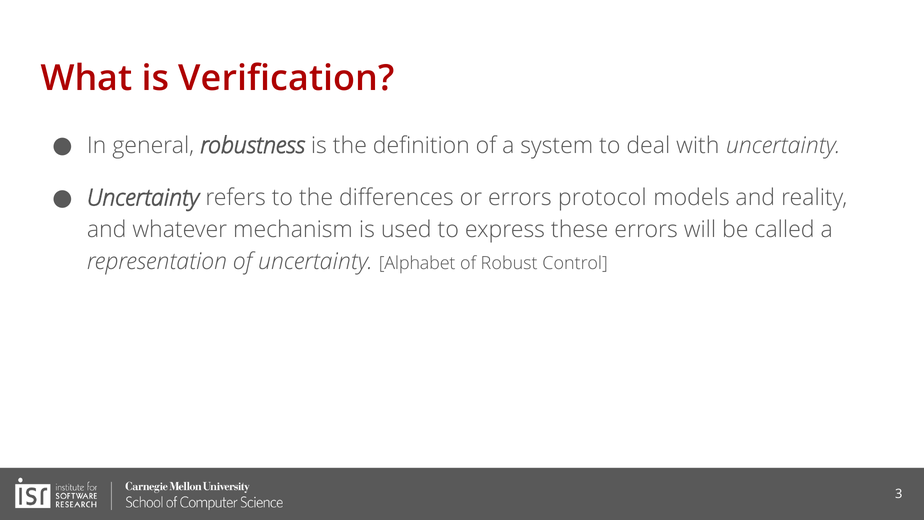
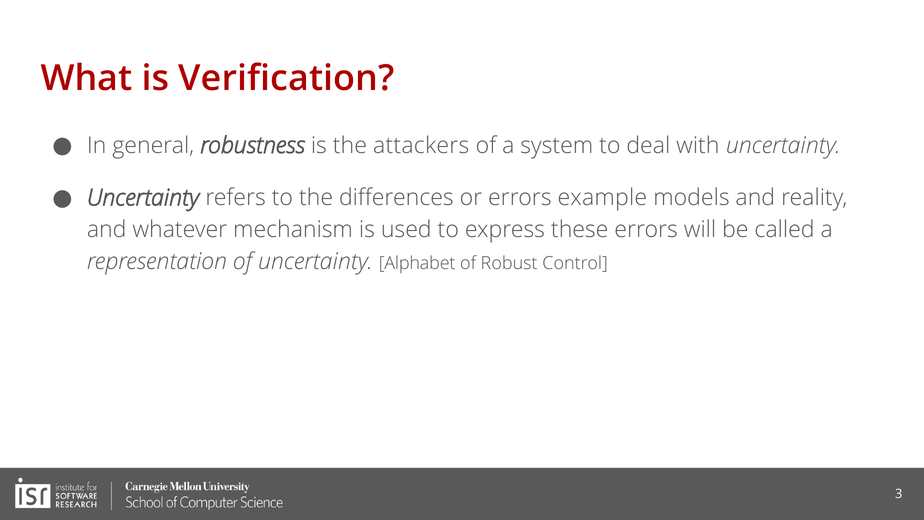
definition: definition -> attackers (421, 145)
protocol: protocol -> example (602, 198)
